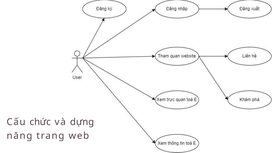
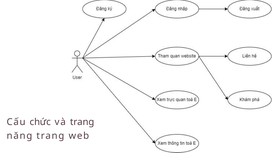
và dựng: dựng -> trang (82, 122)
